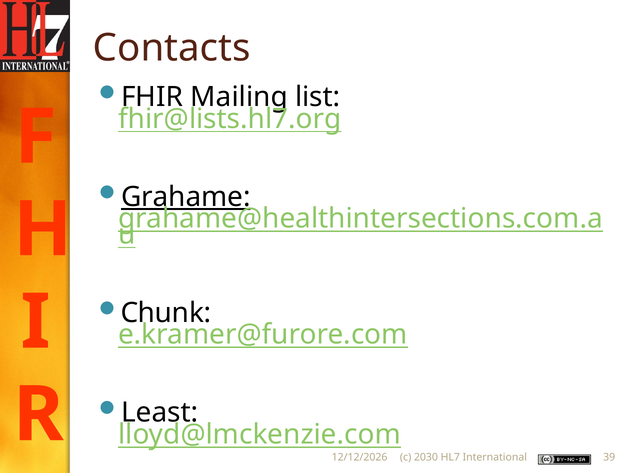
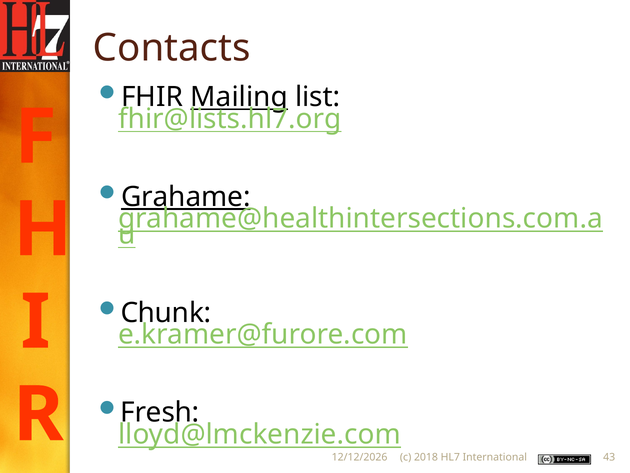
Mailing underline: none -> present (239, 97)
Least: Least -> Fresh (160, 412)
2030: 2030 -> 2018 (426, 457)
39: 39 -> 43 (609, 457)
